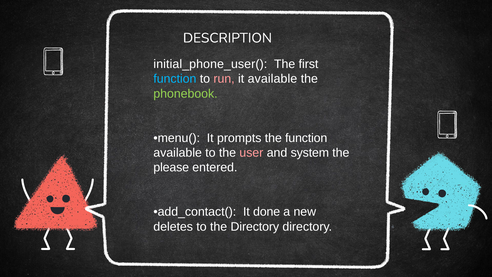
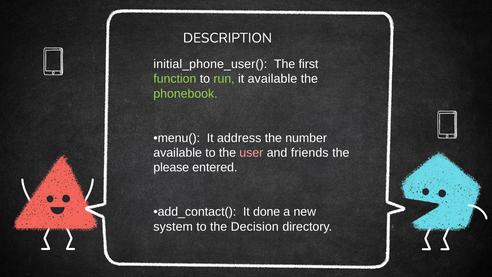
function colour: light blue -> light green (175, 79)
run colour: pink -> light green (224, 79)
prompts: prompts -> address (239, 138)
the function: function -> number (306, 138)
system: system -> friends (310, 153)
deletes: deletes -> system (173, 226)
the Directory: Directory -> Decision (255, 226)
